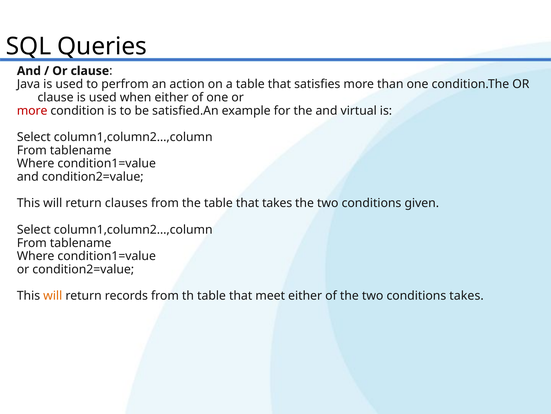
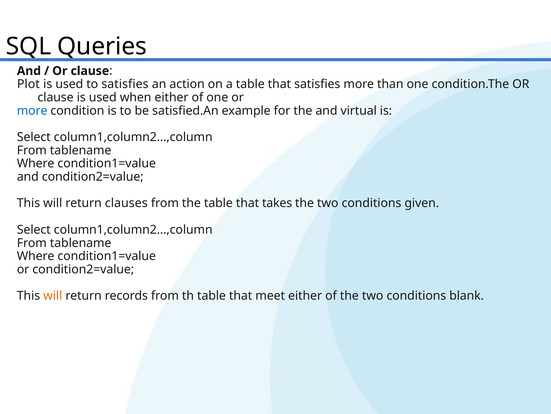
Java: Java -> Plot (28, 84)
to perfrom: perfrom -> satisfies (125, 84)
more colour: red -> blue (32, 110)
conditions takes: takes -> blank (467, 295)
